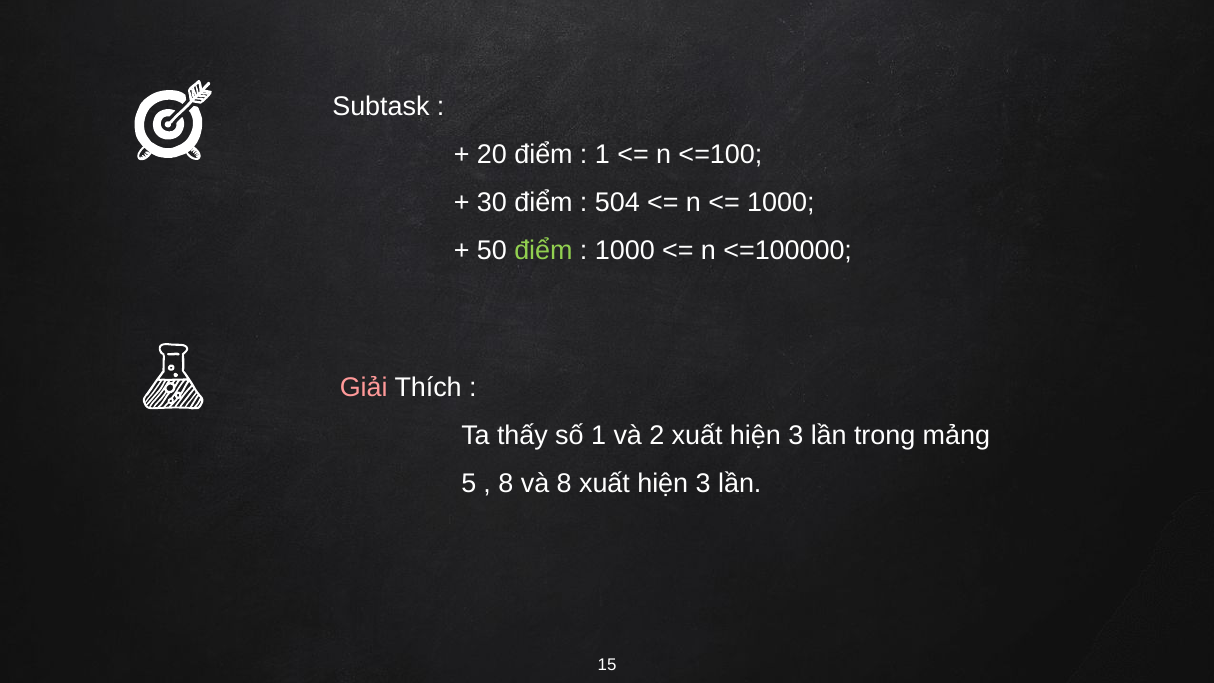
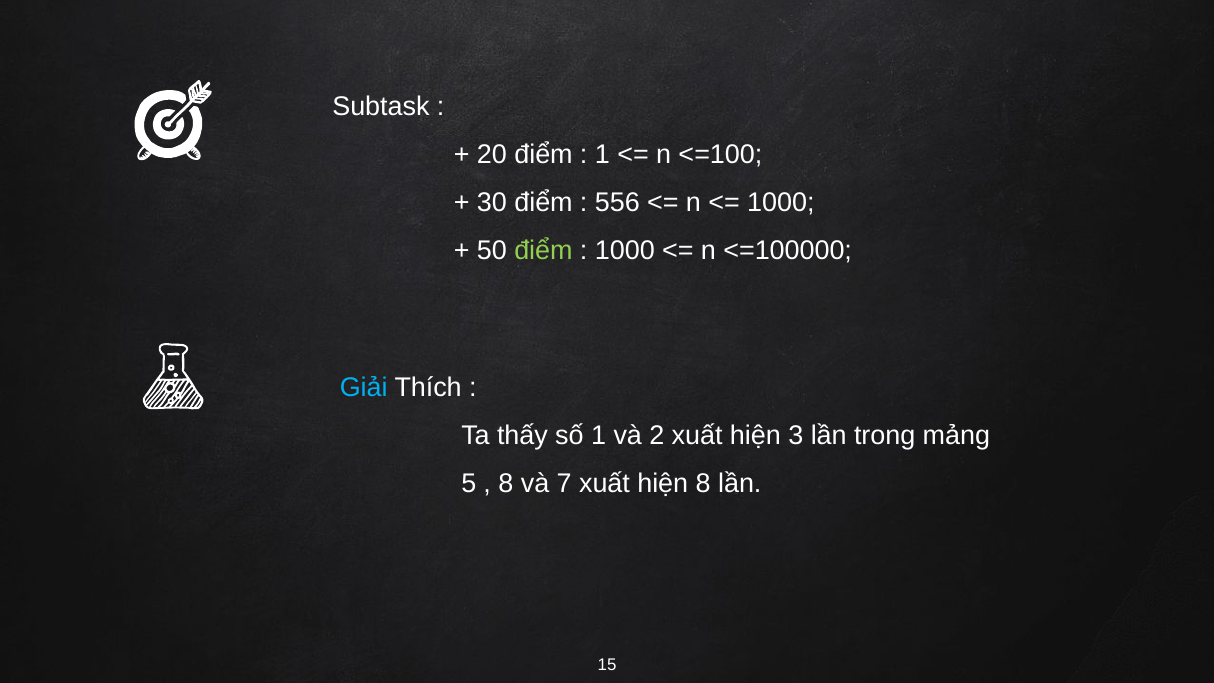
504: 504 -> 556 (617, 203)
Giải colour: pink -> light blue (364, 387)
và 8: 8 -> 7 (564, 483)
3: 3 -> 8 (703, 483)
